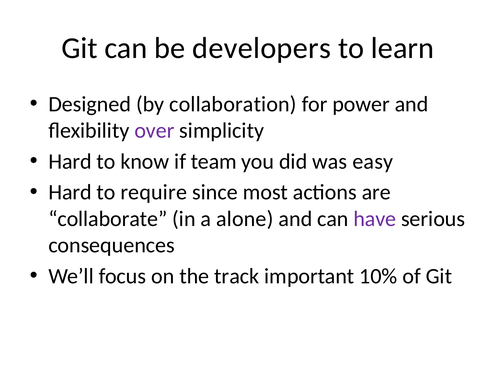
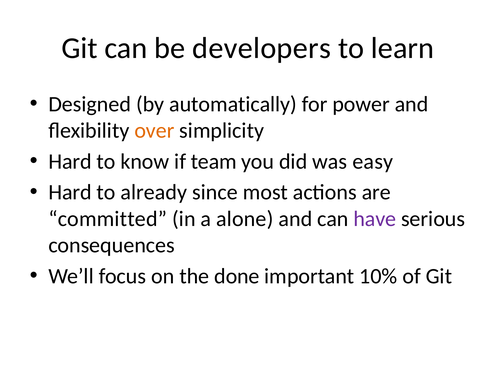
collaboration: collaboration -> automatically (233, 104)
over colour: purple -> orange (154, 131)
require: require -> already (154, 192)
collaborate: collaborate -> committed (108, 219)
track: track -> done (237, 276)
